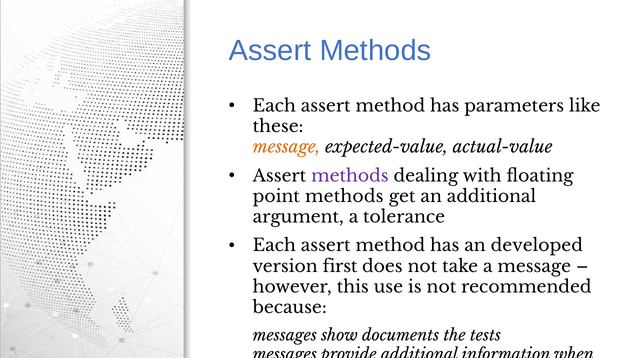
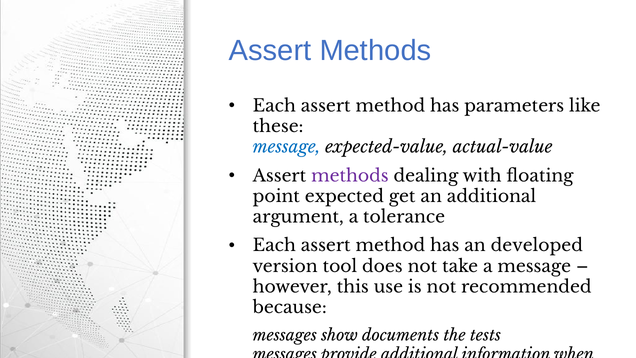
message colour: orange -> blue (287, 147)
point methods: methods -> expected (344, 196)
first: first -> tool (340, 266)
